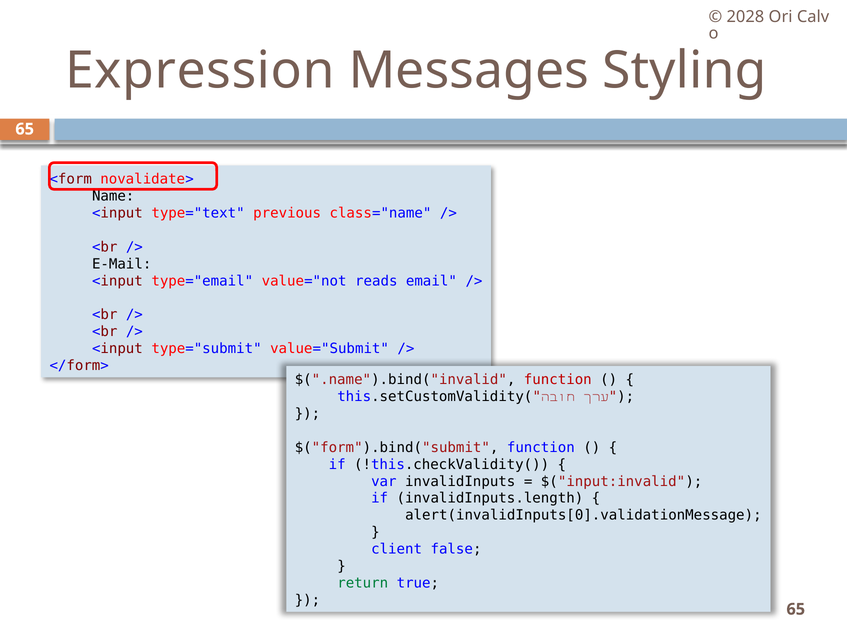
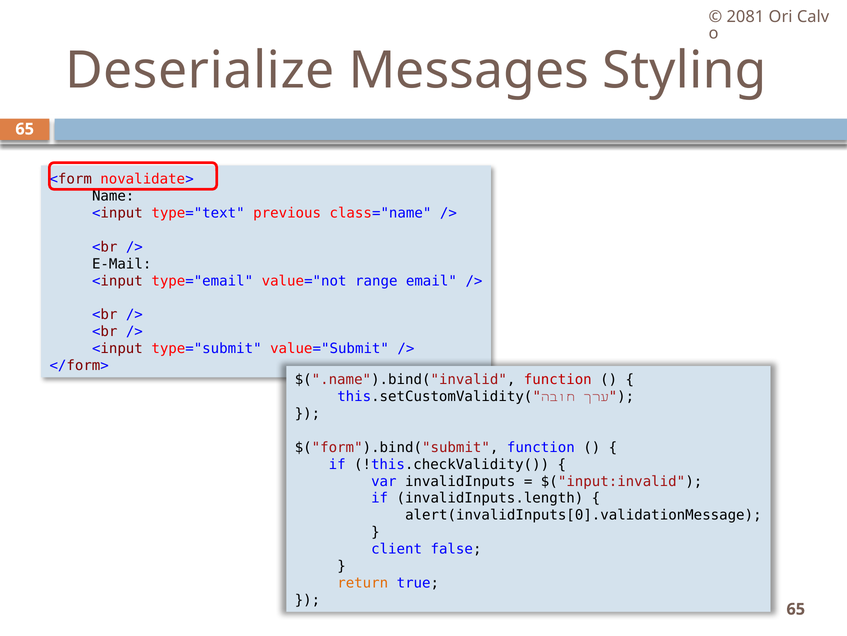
2028: 2028 -> 2081 (745, 17)
Expression: Expression -> Deserialize (200, 71)
reads: reads -> range (376, 281)
return colour: green -> orange (363, 582)
